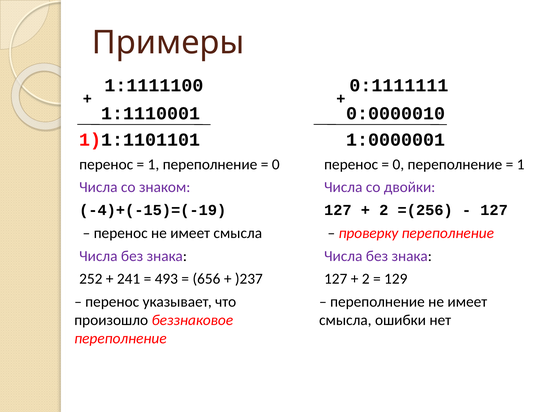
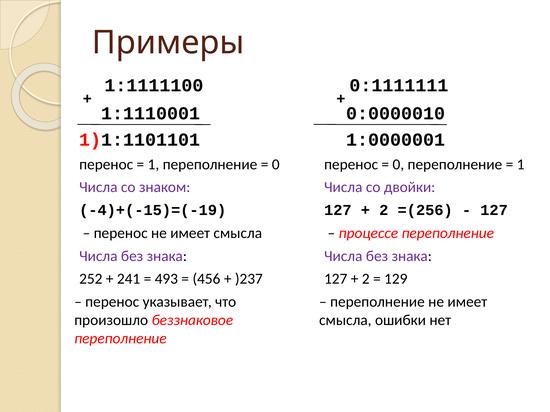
проверку: проверку -> процессе (368, 233)
656: 656 -> 456 (206, 279)
